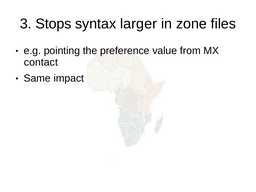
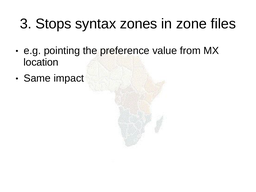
larger: larger -> zones (139, 24)
contact: contact -> location (41, 62)
